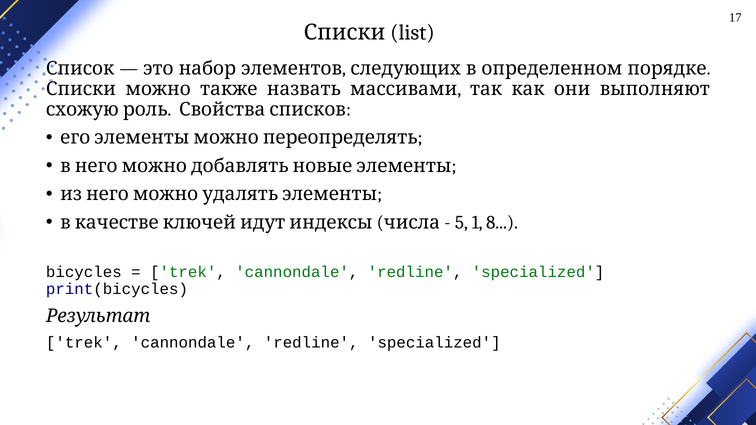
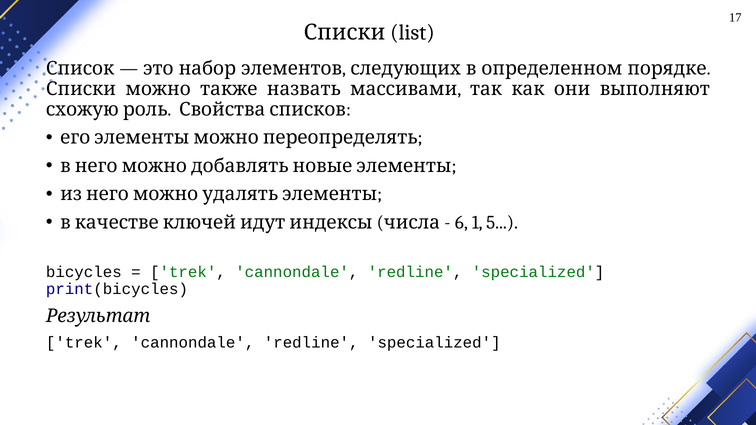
5: 5 -> 6 (461, 223)
8: 8 -> 5 (502, 223)
